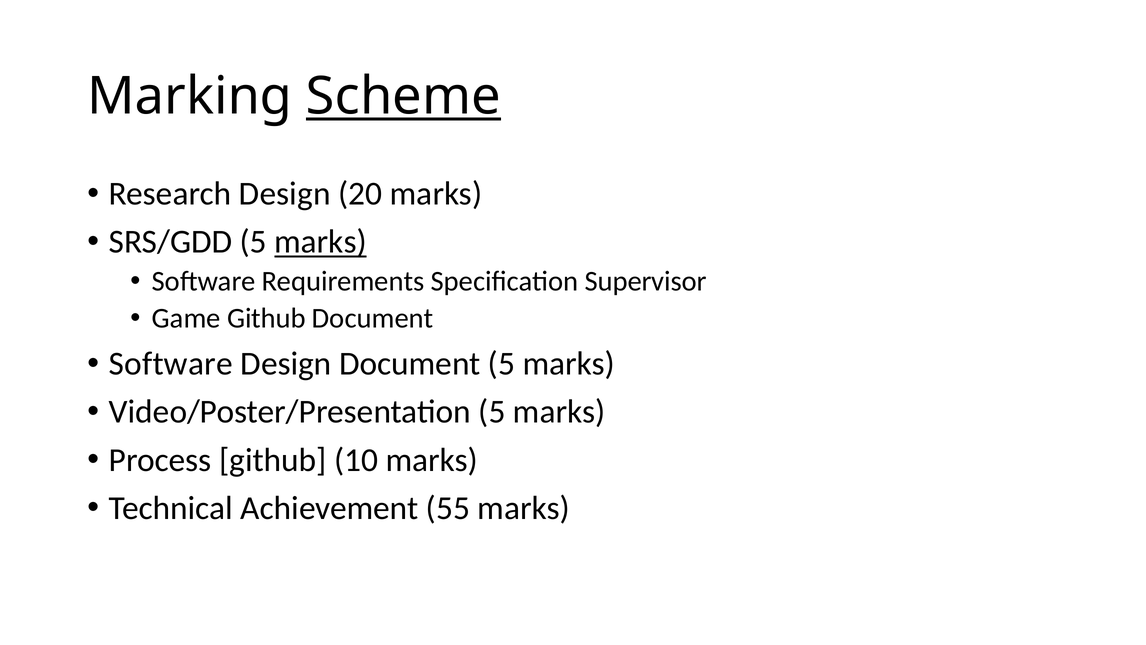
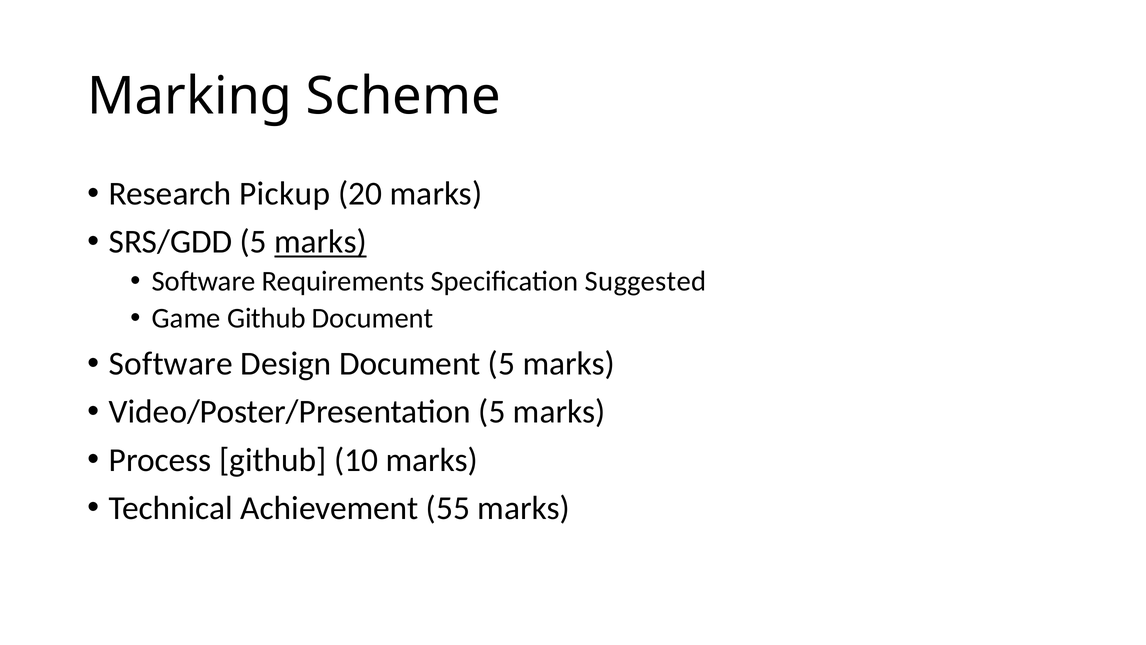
Scheme underline: present -> none (403, 96)
Research Design: Design -> Pickup (285, 194)
Supervisor: Supervisor -> Suggested (646, 281)
